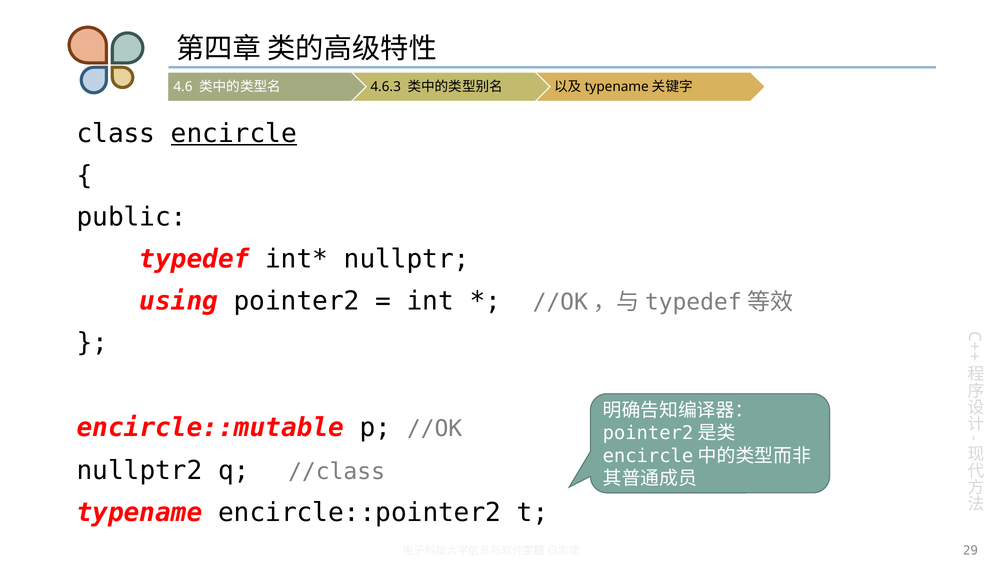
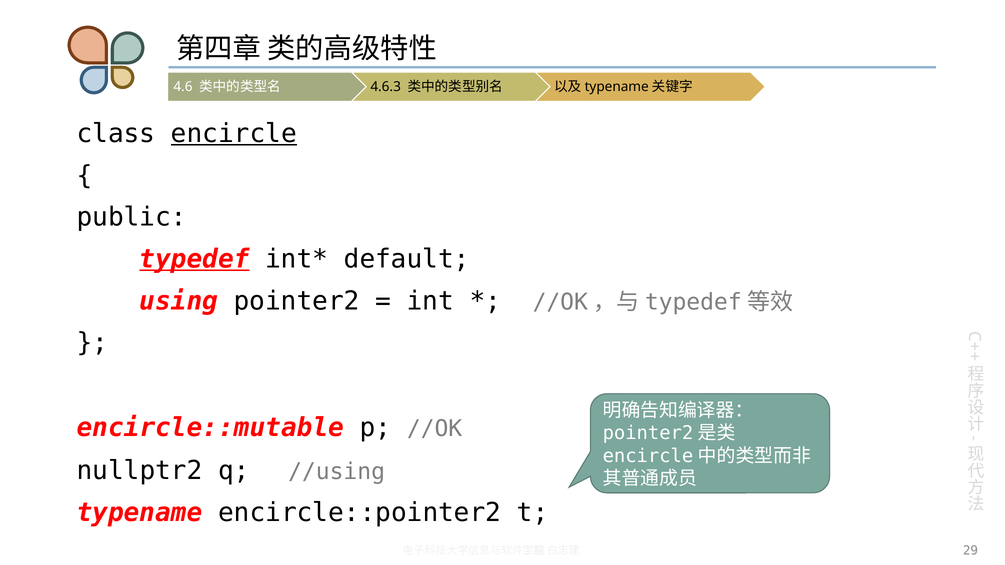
typedef underline: none -> present (195, 259)
nullptr: nullptr -> default (407, 259)
//class: //class -> //using (337, 472)
